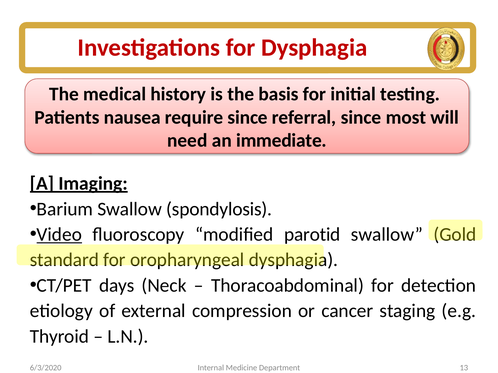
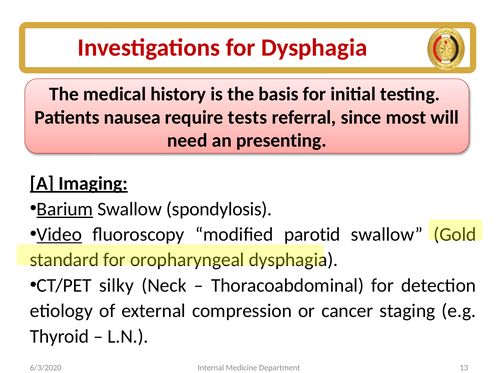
require since: since -> tests (247, 118)
immediate: immediate -> presenting (281, 141)
Barium underline: none -> present (65, 209)
days: days -> silky (117, 286)
